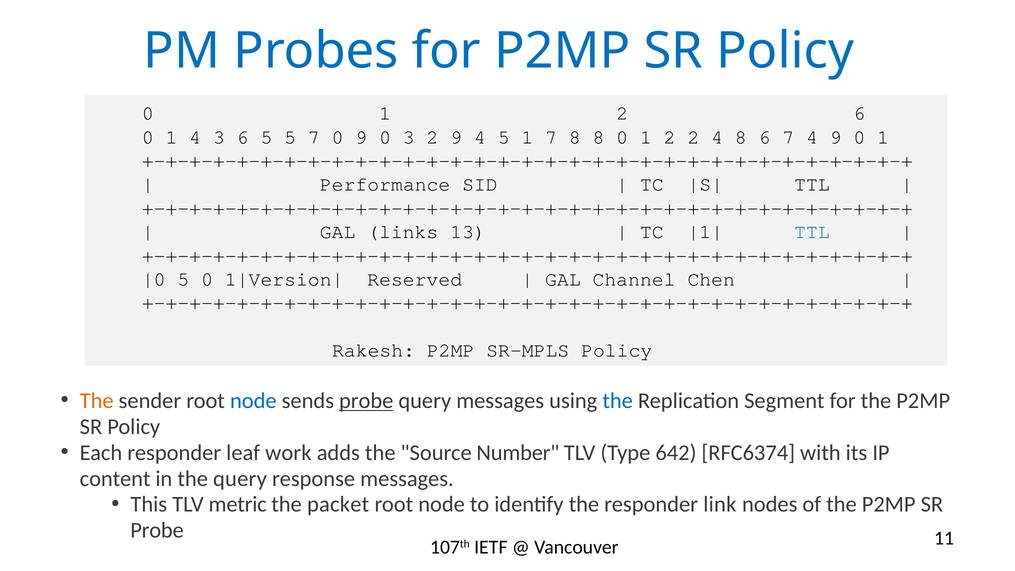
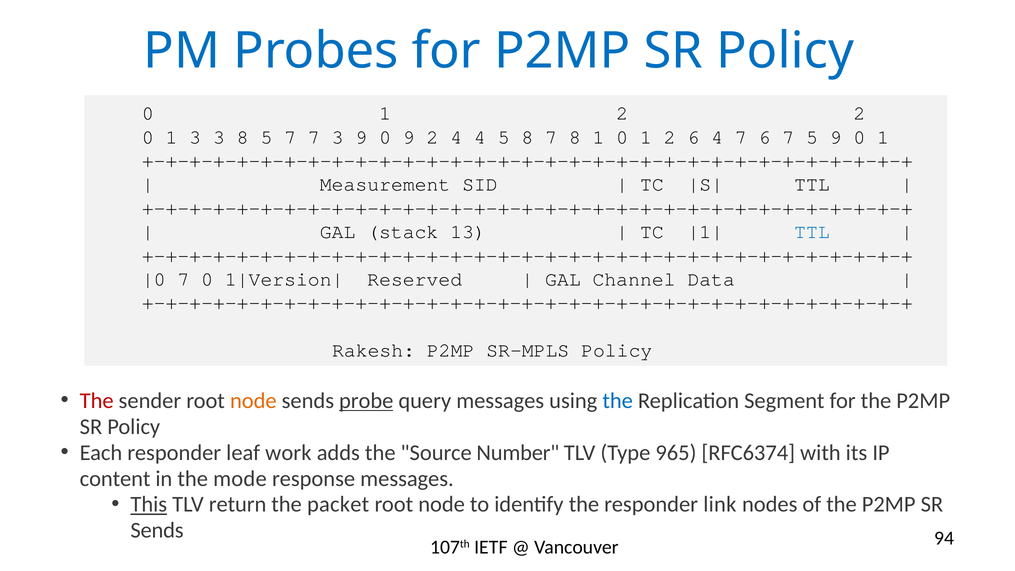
2 6: 6 -> 2 (859, 113)
1 4: 4 -> 3 (195, 137)
3 6: 6 -> 8 (243, 137)
5 5: 5 -> 7 (290, 137)
7 0: 0 -> 3 (338, 137)
0 3: 3 -> 9 (409, 137)
2 9: 9 -> 4 (456, 137)
5 1: 1 -> 8 (527, 137)
8 8: 8 -> 1 (598, 137)
2 2: 2 -> 6 (693, 137)
4 8: 8 -> 7 (741, 137)
7 4: 4 -> 5 (812, 137)
Performance: Performance -> Measurement (385, 184)
links: links -> stack (403, 232)
5: 5 -> 7 (183, 279)
Chen: Chen -> Data (711, 279)
The colour: orange -> red (97, 401)
node colour: blue -> orange (253, 401)
642: 642 -> 965 (676, 453)
the query: query -> mode (240, 479)
This underline: none -> present (149, 504)
metric: metric -> return (238, 504)
Probe: Probe -> Sends (157, 530)
11: 11 -> 94 (944, 538)
